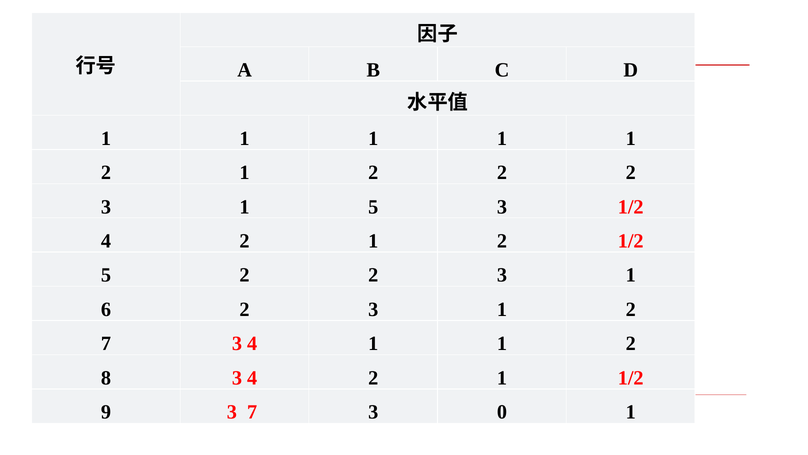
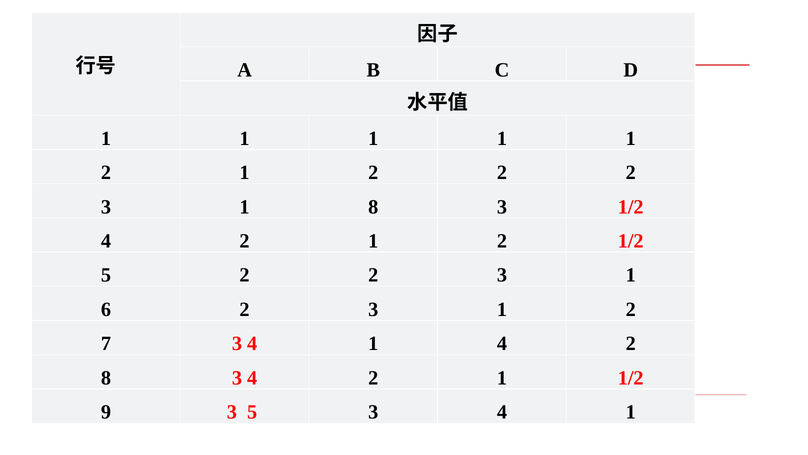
1 5: 5 -> 8 (373, 207)
1: 1 -> 4 (502, 343)
3 7: 7 -> 5 (252, 412)
3 0: 0 -> 4 (502, 412)
